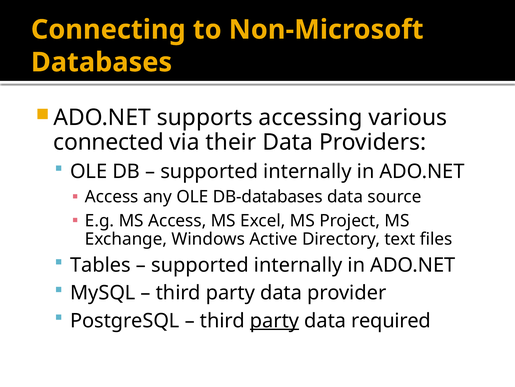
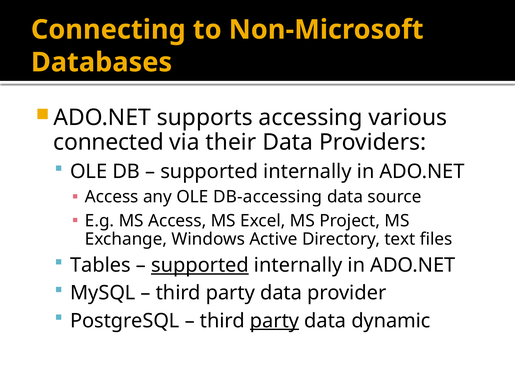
DB-databases: DB-databases -> DB-accessing (268, 197)
supported underline: none -> present (200, 265)
required: required -> dynamic (391, 320)
